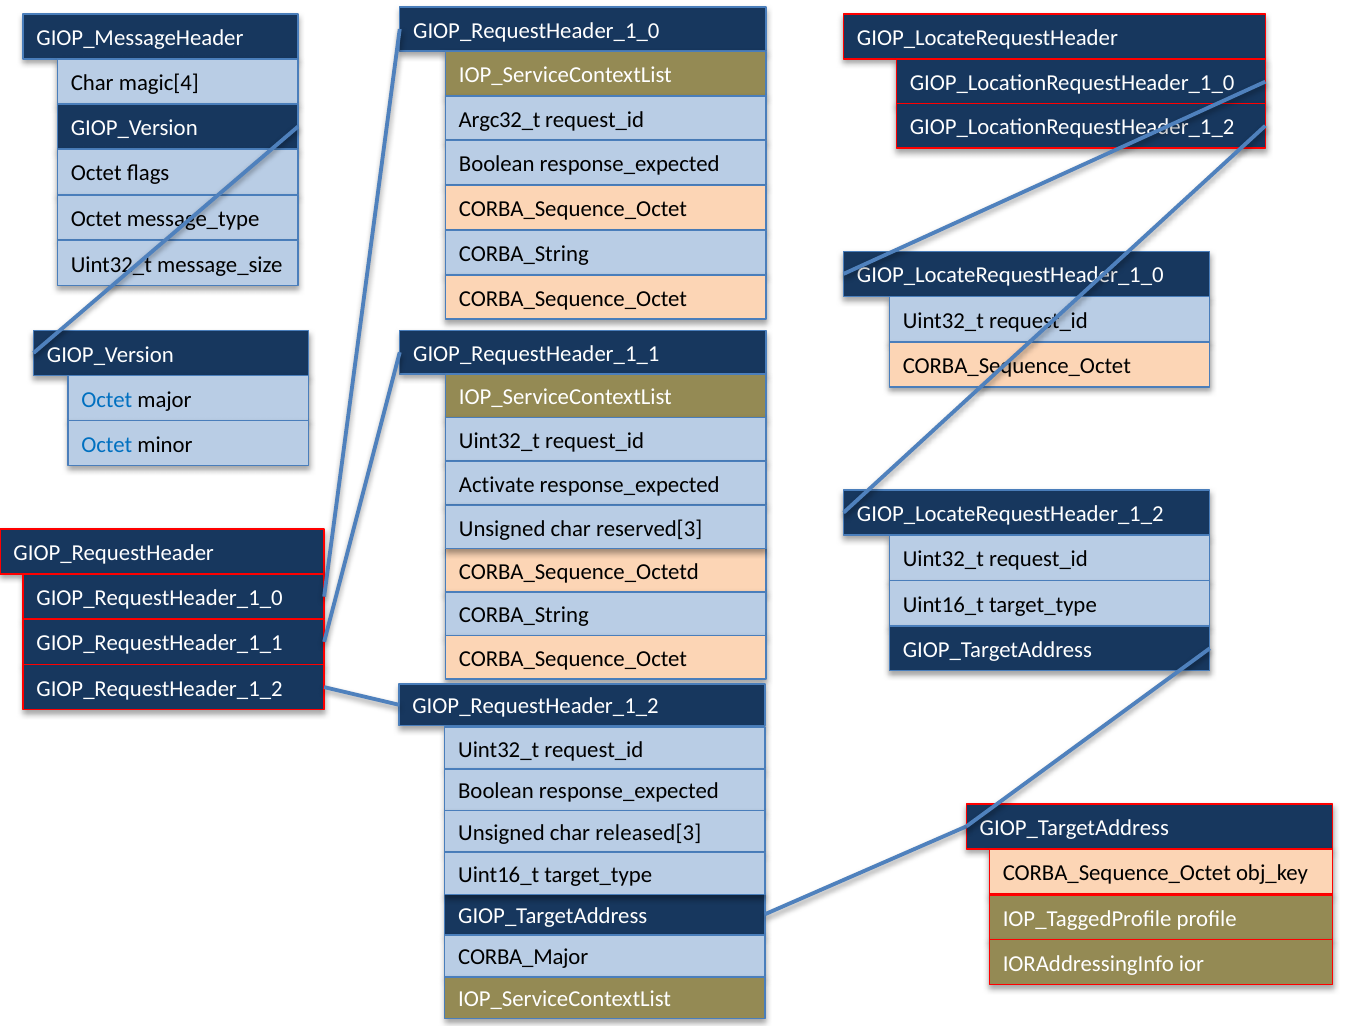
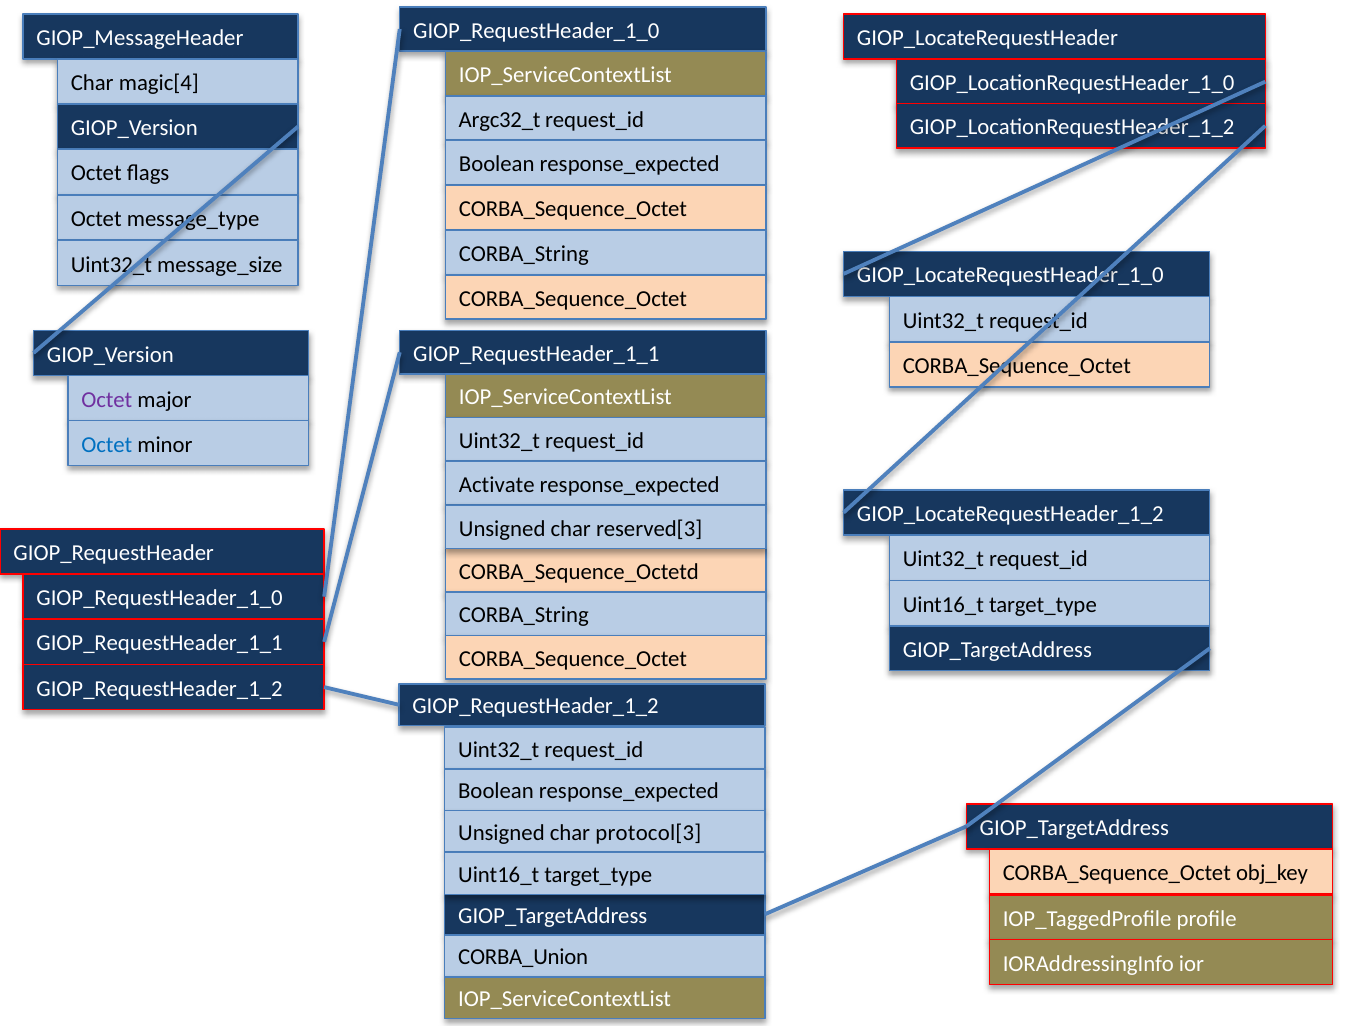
Octet colour: blue -> purple (107, 399)
released[3: released[3 -> protocol[3 (648, 833)
CORBA_Major: CORBA_Major -> CORBA_Union (523, 957)
